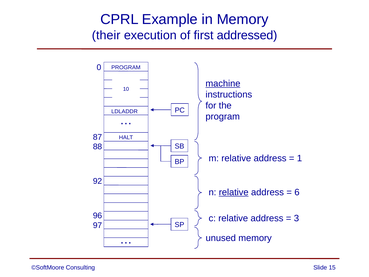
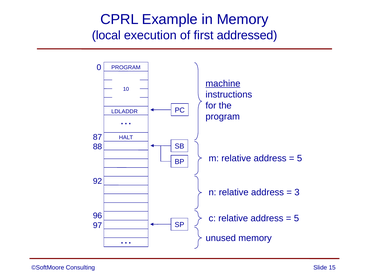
their: their -> local (106, 35)
1: 1 -> 5 (300, 158)
relative underline: present -> none (234, 192)
6: 6 -> 3 (297, 192)
3: 3 -> 5 (296, 218)
